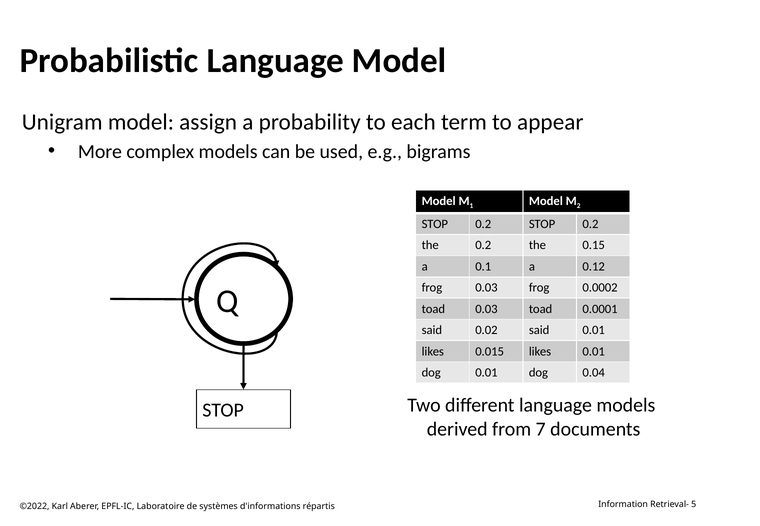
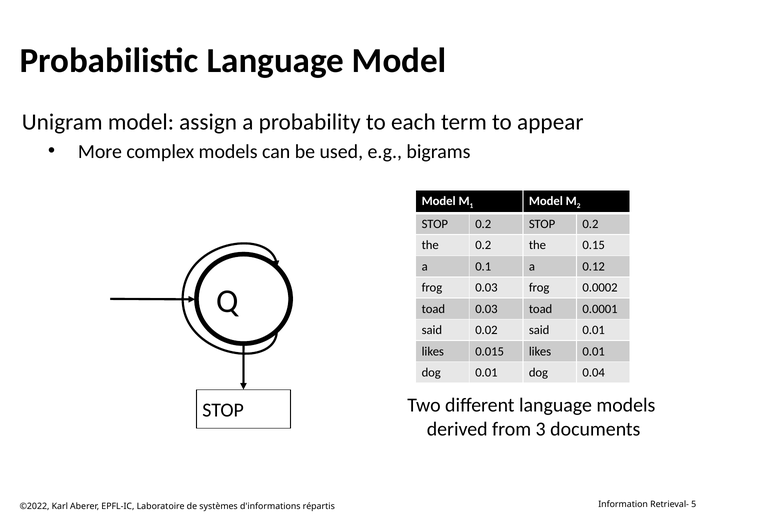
7: 7 -> 3 (541, 429)
